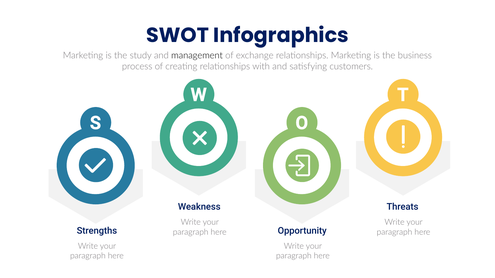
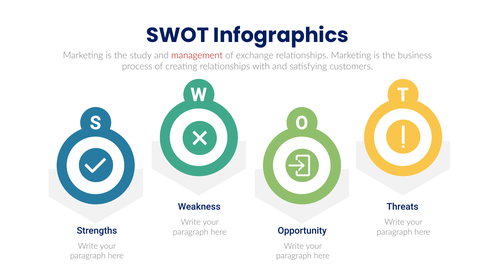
management colour: black -> red (197, 56)
